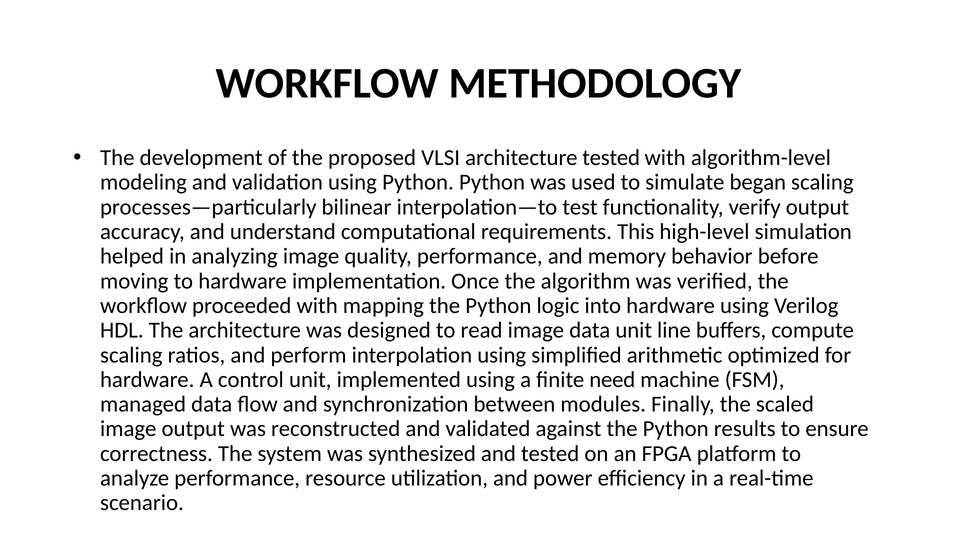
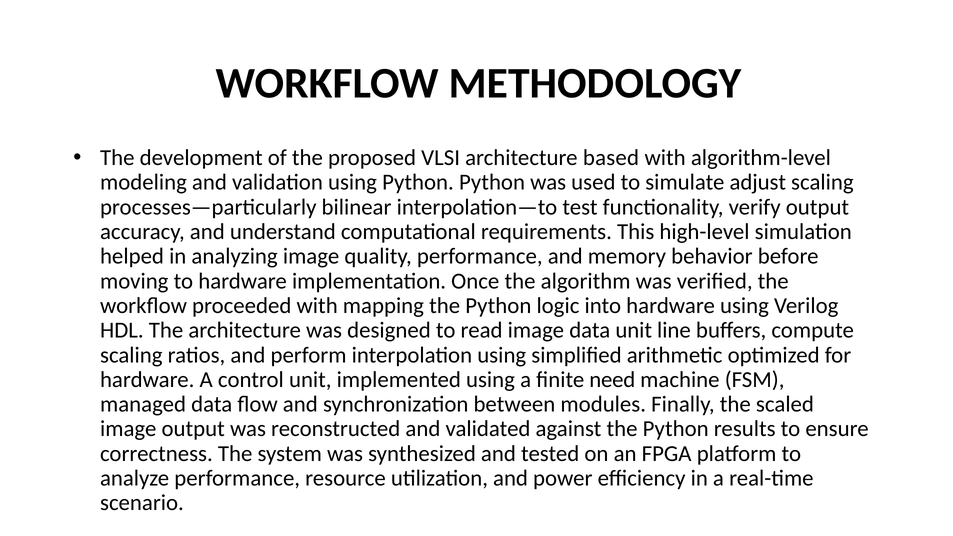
architecture tested: tested -> based (611, 158)
began: began -> adjust (758, 182)
